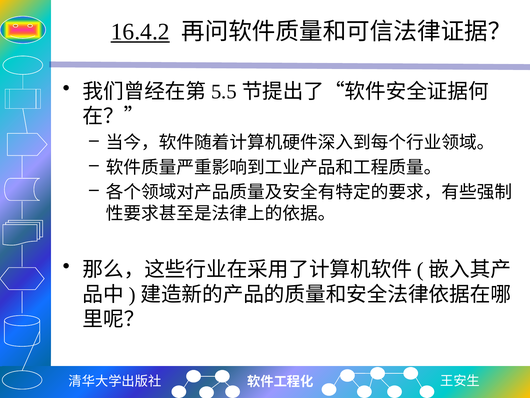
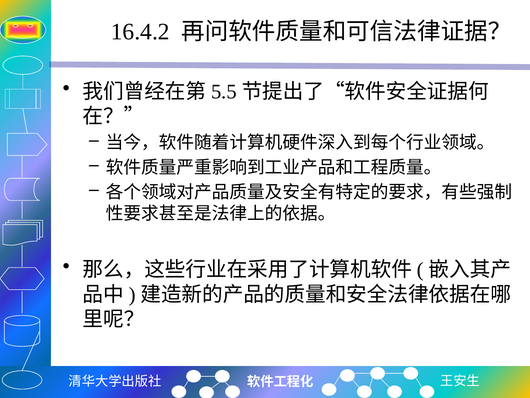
16.4.2 underline: present -> none (140, 32)
